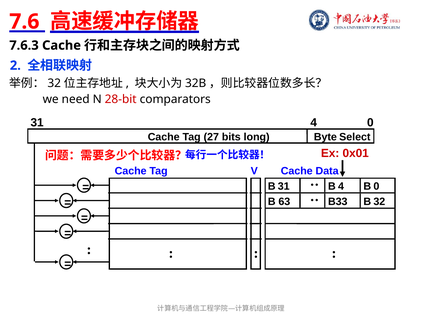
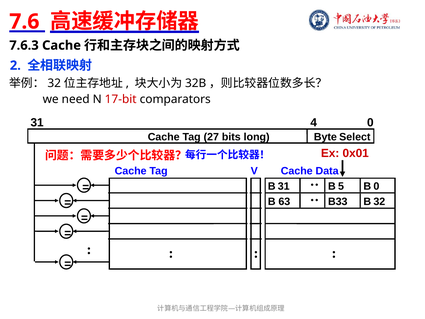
28-bit: 28-bit -> 17-bit (121, 99)
B 4: 4 -> 5 (341, 186)
